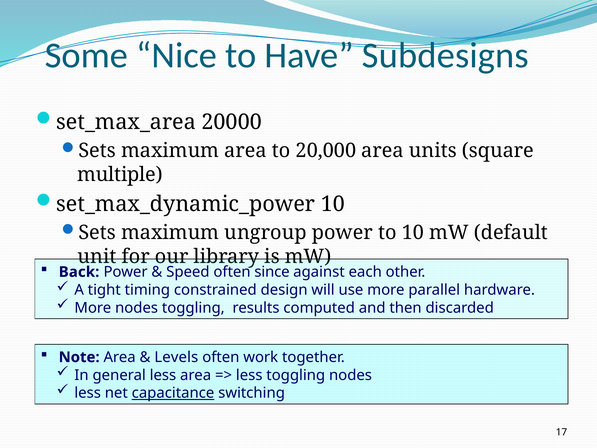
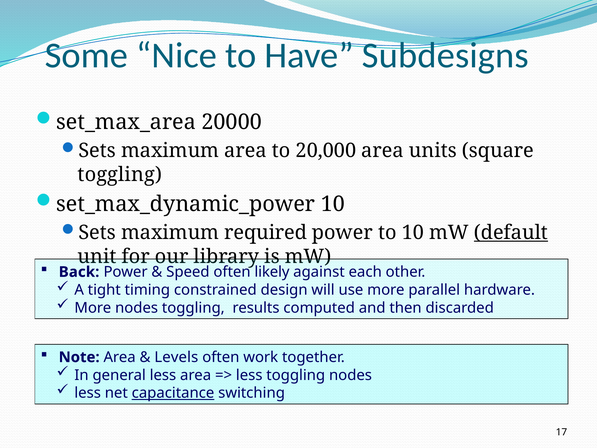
multiple: multiple -> toggling (120, 175)
ungroup: ungroup -> required (266, 233)
default underline: none -> present (511, 233)
since: since -> likely (272, 272)
